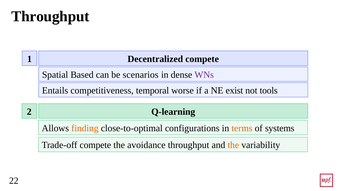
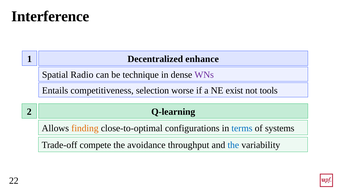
Throughput: Throughput -> Interference (50, 16)
Decentralized compete: compete -> enhance (202, 59)
Based: Based -> Radio (82, 75)
scenarios: scenarios -> technique (141, 75)
temporal: temporal -> selection (152, 90)
terms colour: orange -> blue (242, 128)
the colour: orange -> blue (233, 145)
